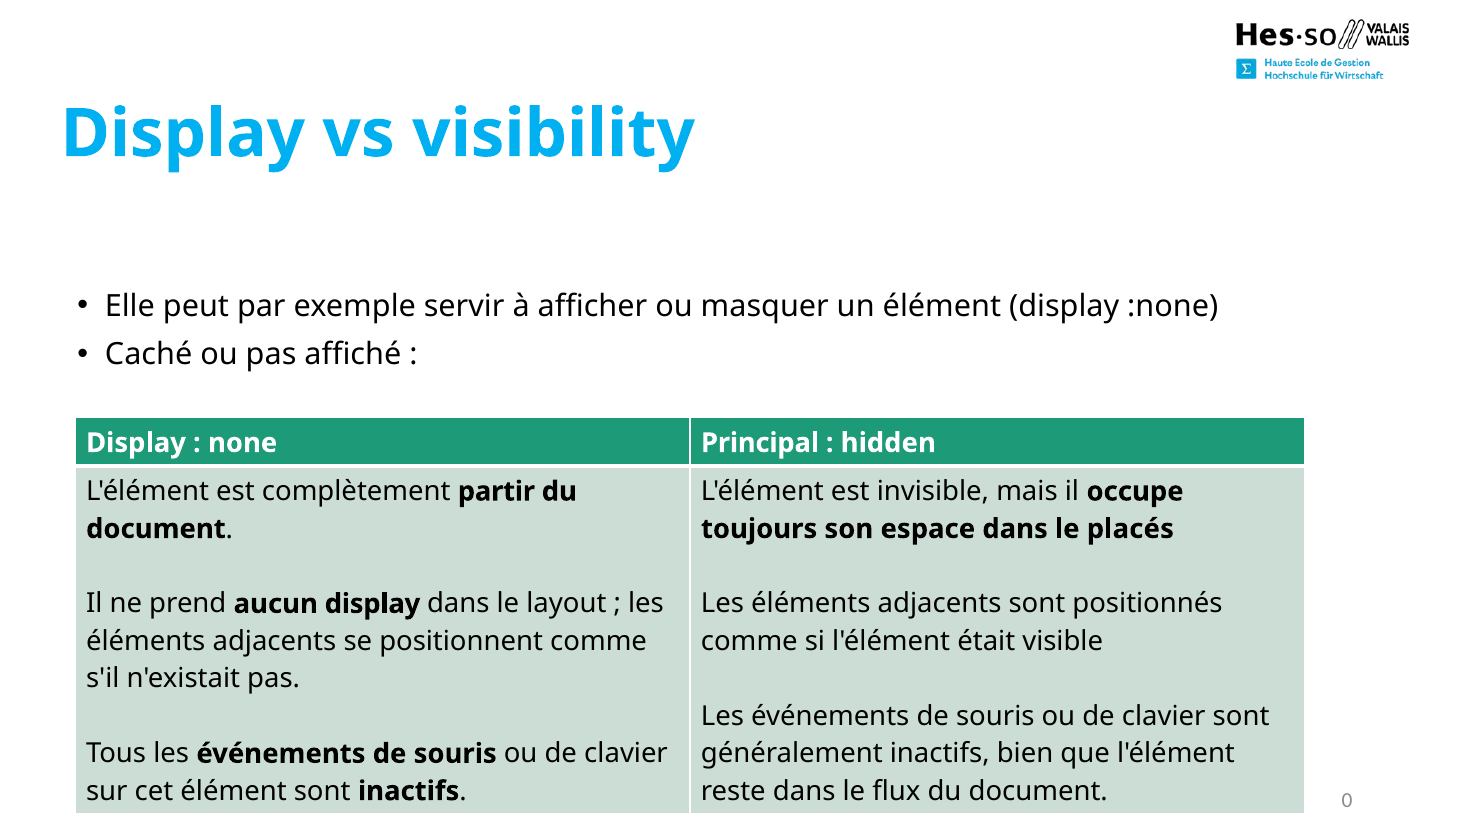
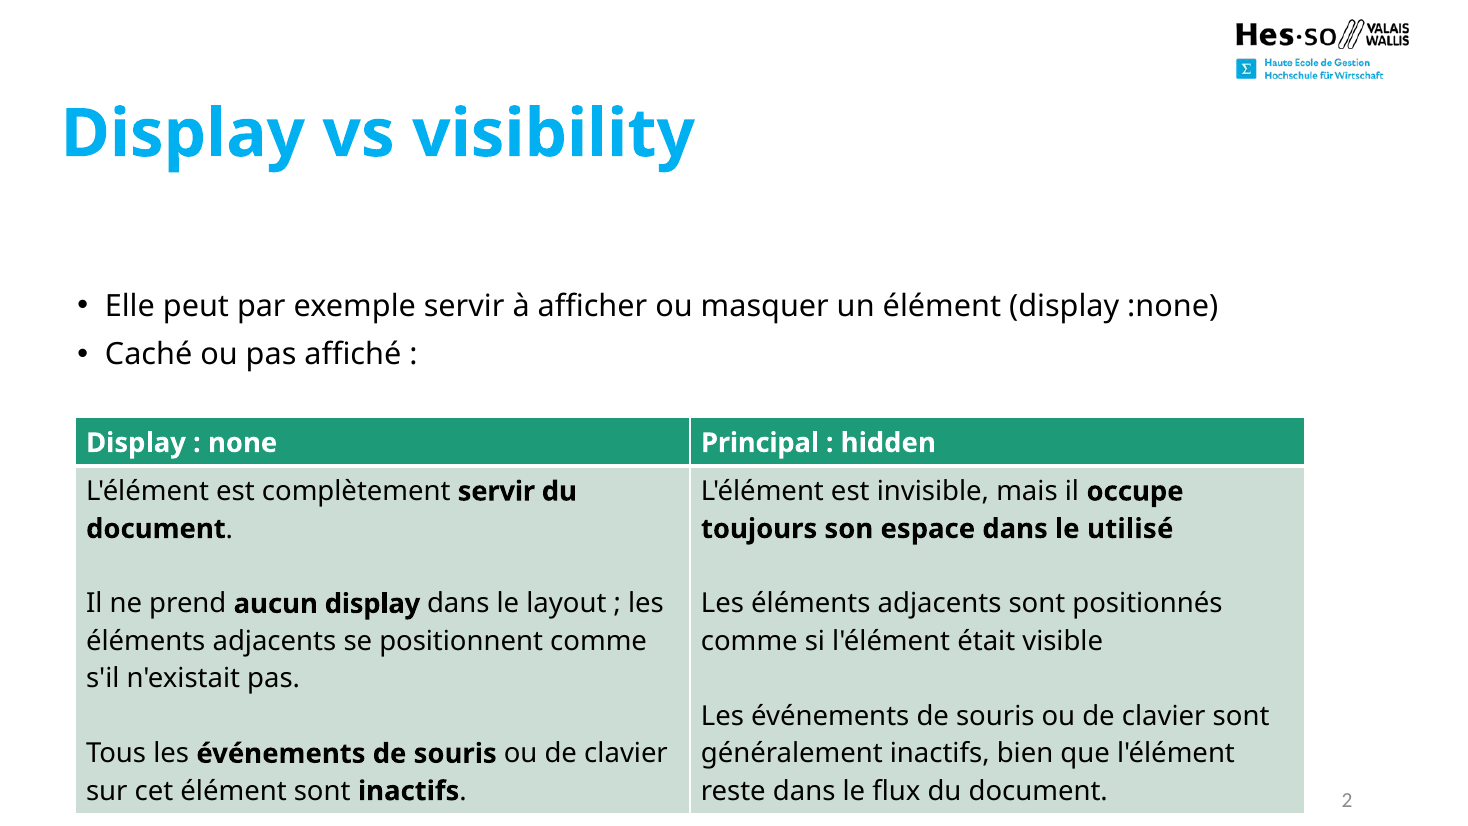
complètement partir: partir -> servir (496, 491)
placés: placés -> utilisé (1130, 529)
0: 0 -> 2 (1347, 800)
